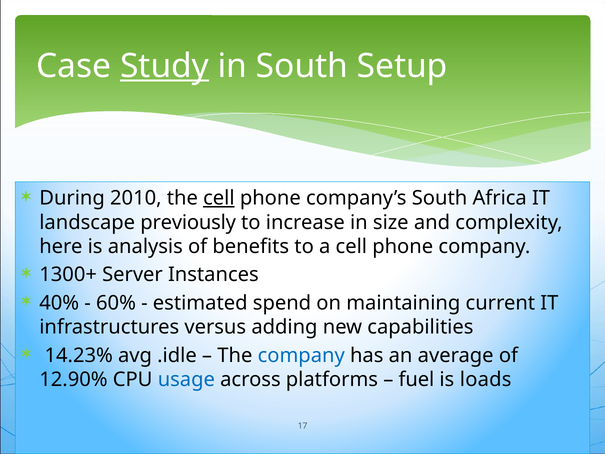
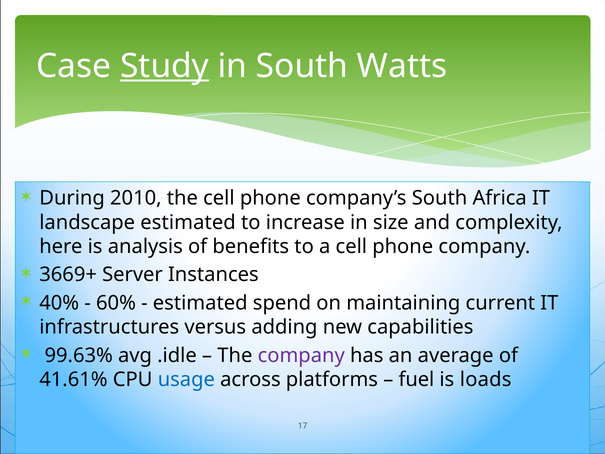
Setup: Setup -> Watts (402, 66)
cell underline: present -> none (219, 198)
landscape previously: previously -> estimated (188, 222)
1300+: 1300+ -> 3669+ (68, 275)
14.23%: 14.23% -> 99.63% (79, 355)
company colour: blue -> purple (301, 355)
12.90%: 12.90% -> 41.61% (73, 380)
